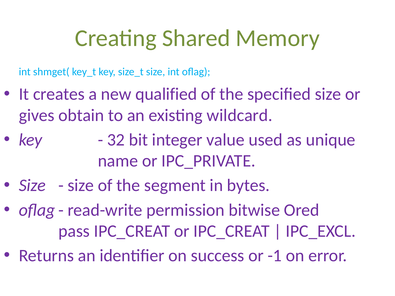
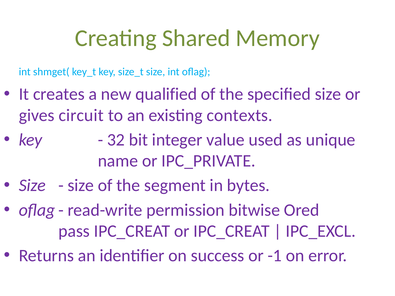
obtain: obtain -> circuit (81, 115)
wildcard: wildcard -> contexts (240, 115)
